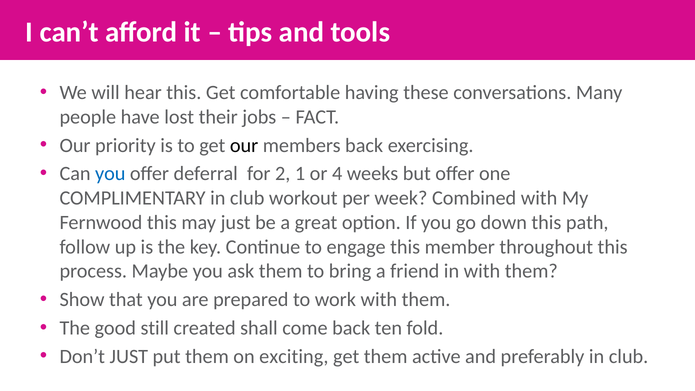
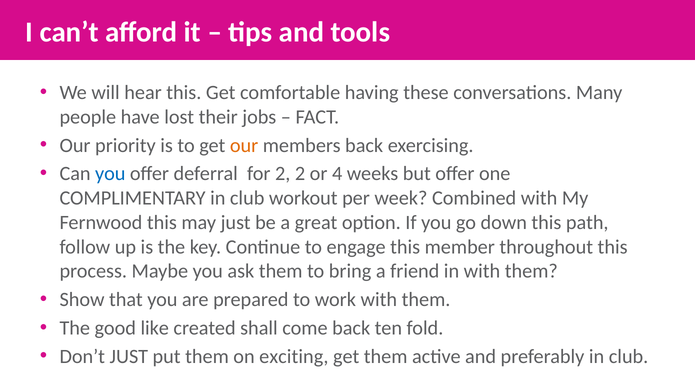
our colour: black -> orange (244, 145)
2 1: 1 -> 2 (300, 174)
still: still -> like (155, 328)
